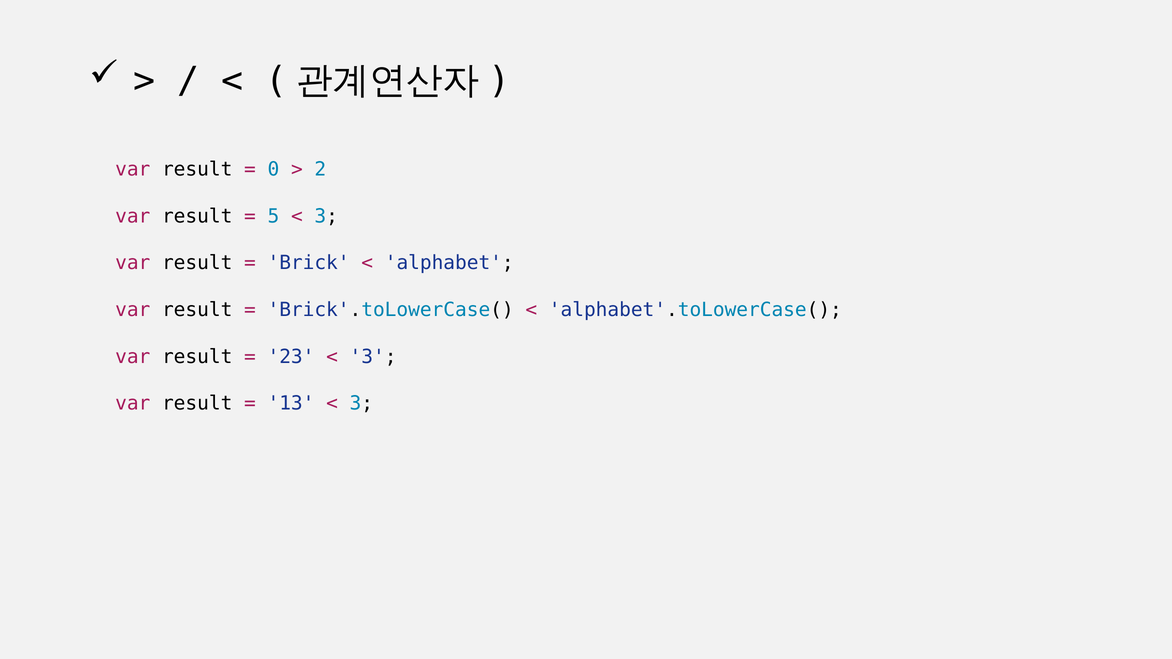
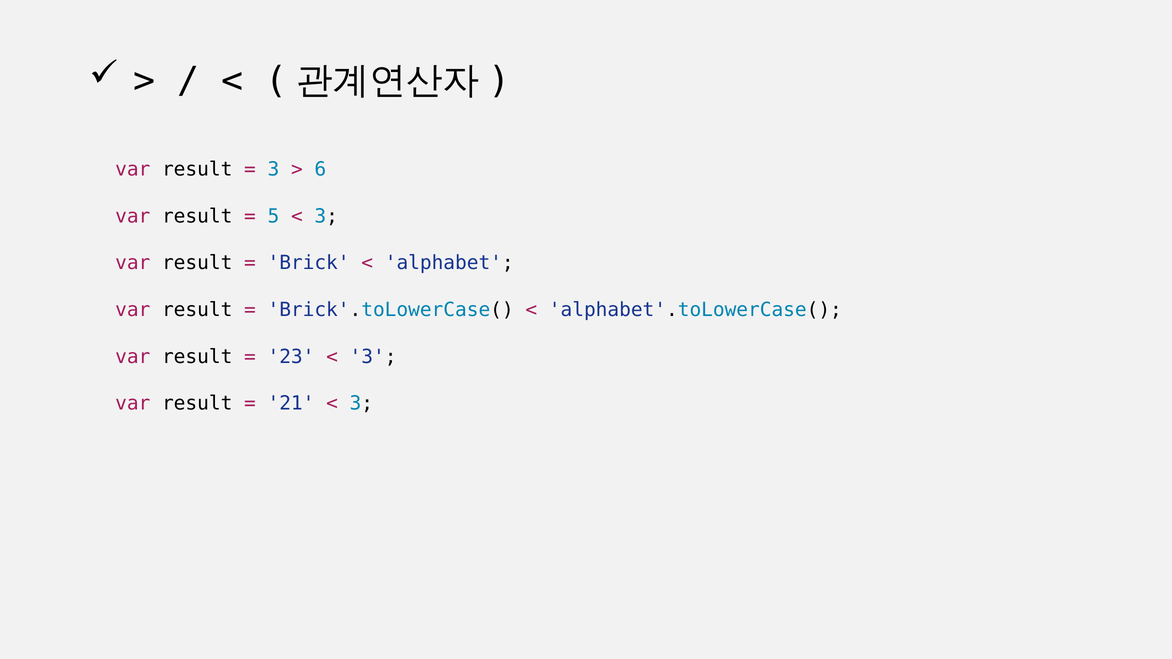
0: 0 -> 3 (273, 169)
2: 2 -> 6 (320, 169)
13: 13 -> 21 (291, 404)
